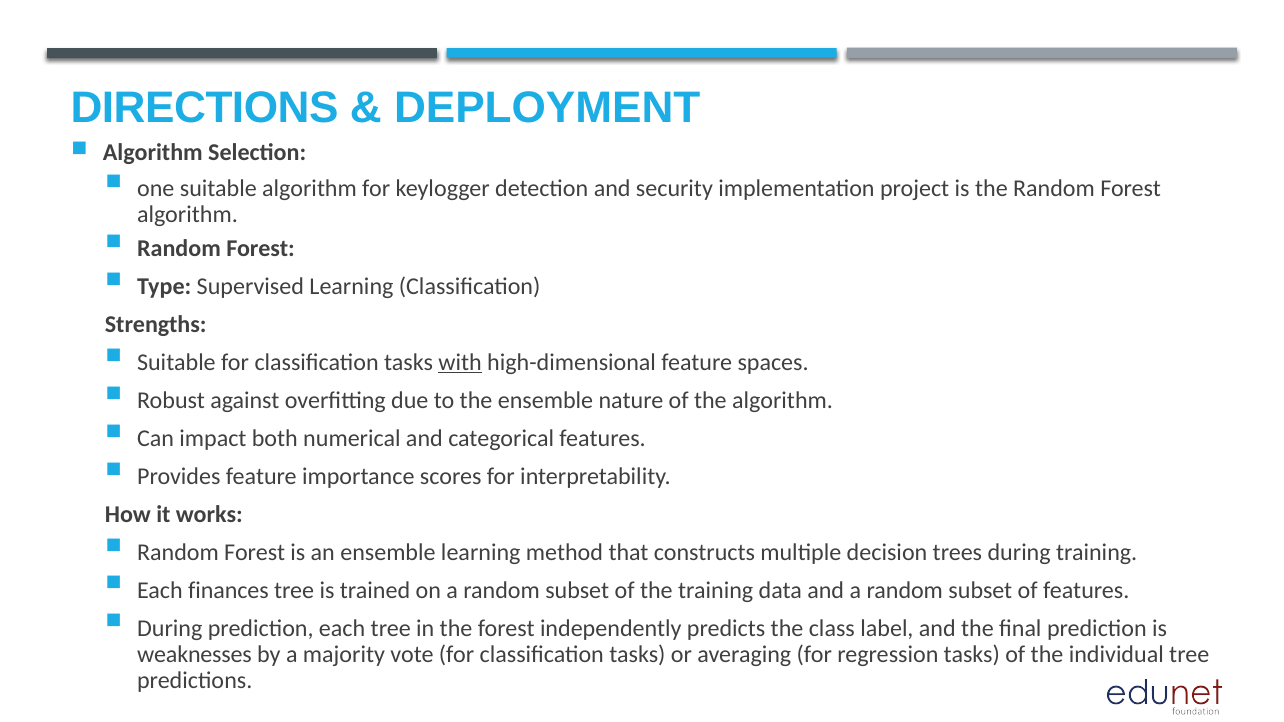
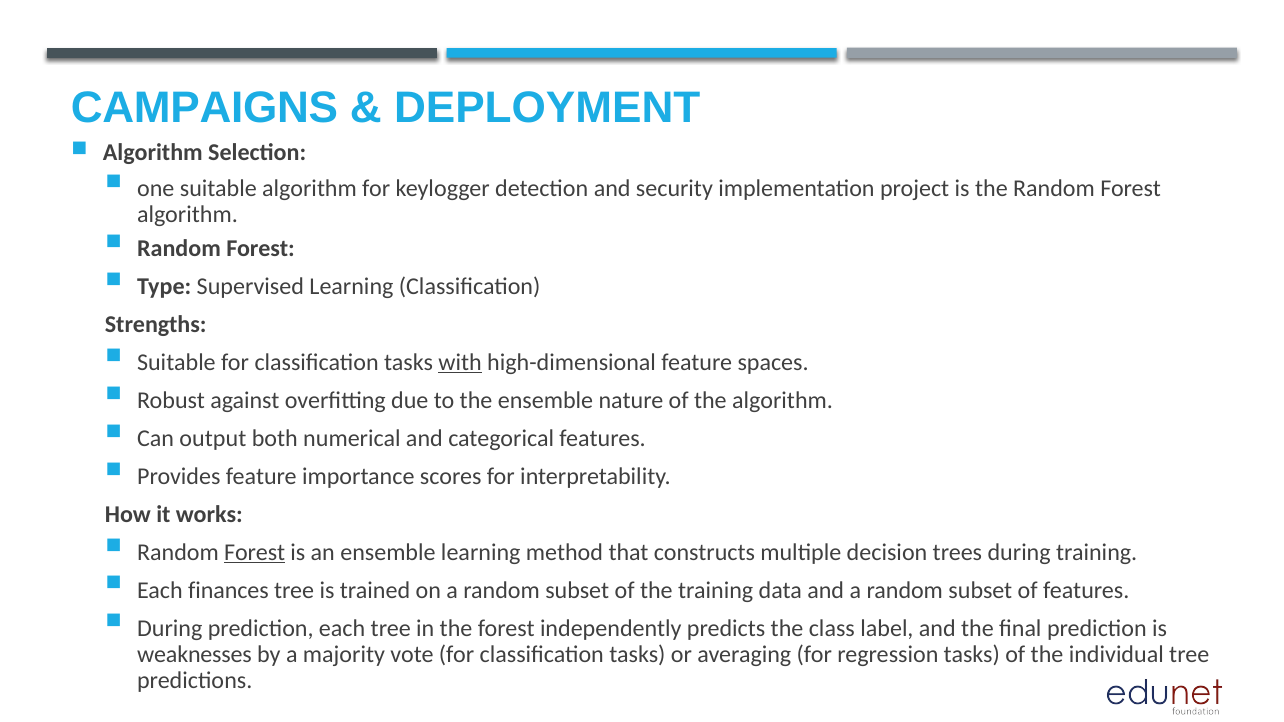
DIRECTIONS: DIRECTIONS -> CAMPAIGNS (204, 108)
impact: impact -> output (213, 438)
Forest underline: none -> present (255, 552)
